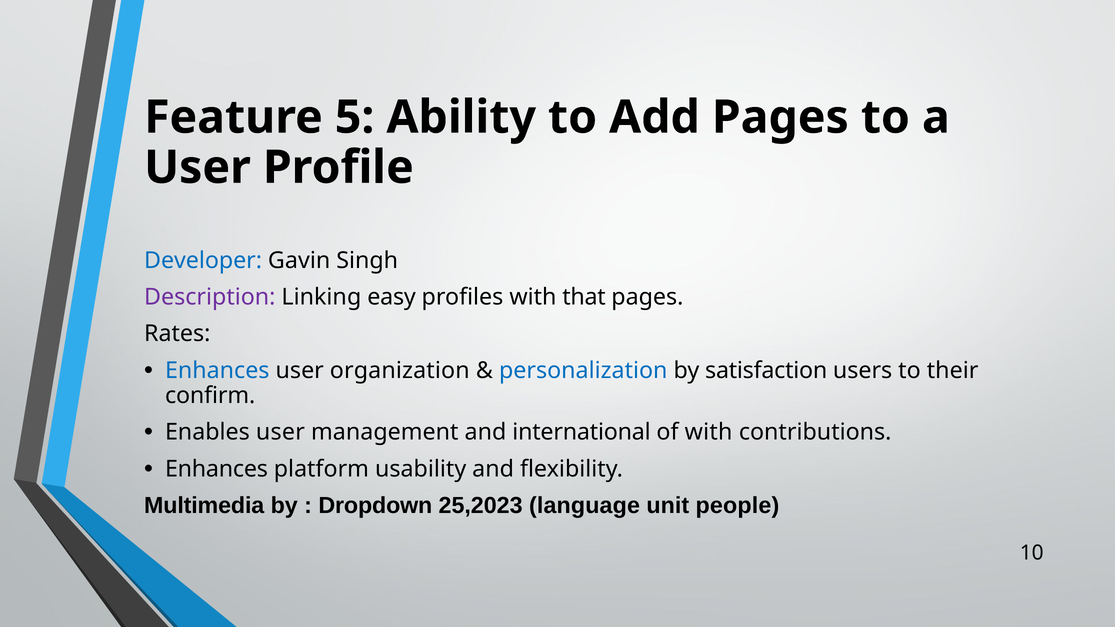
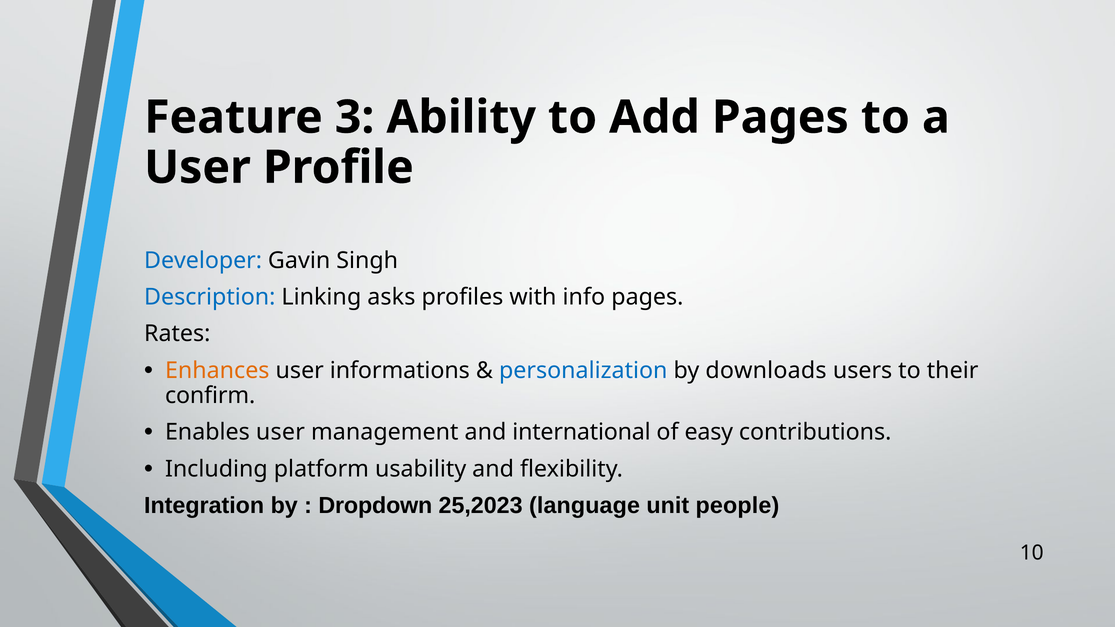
5: 5 -> 3 (355, 117)
Description colour: purple -> blue (210, 297)
easy: easy -> asks (391, 297)
that: that -> info (584, 297)
Enhances colour: blue -> orange (217, 371)
organization: organization -> informations (400, 371)
satisfaction: satisfaction -> downloads (766, 371)
of with: with -> easy (709, 432)
Enhances: Enhances -> Including (216, 469)
Multimedia: Multimedia -> Integration (204, 506)
